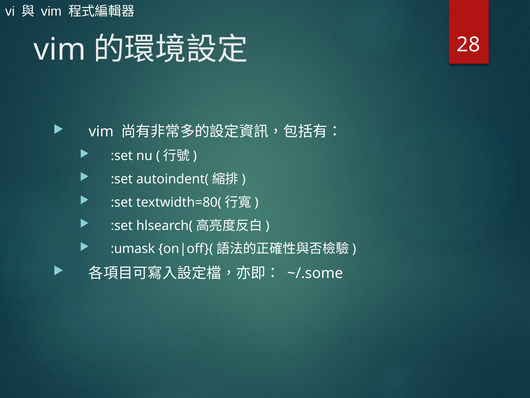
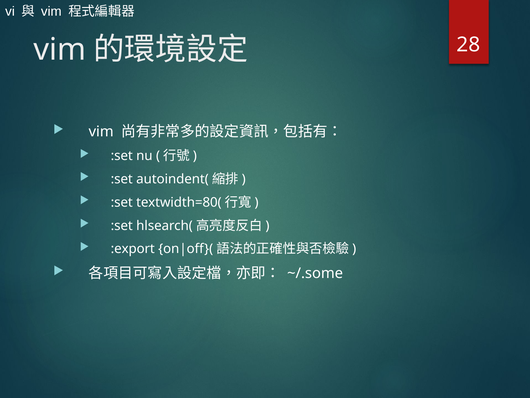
:umask: :umask -> :export (133, 249)
